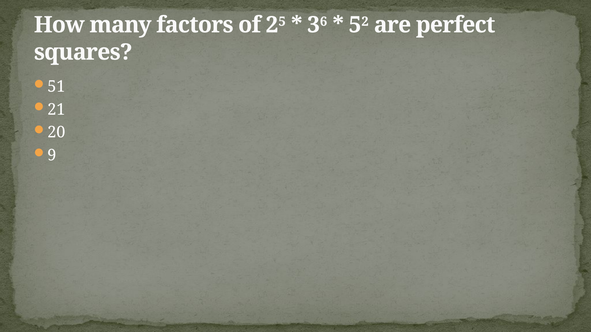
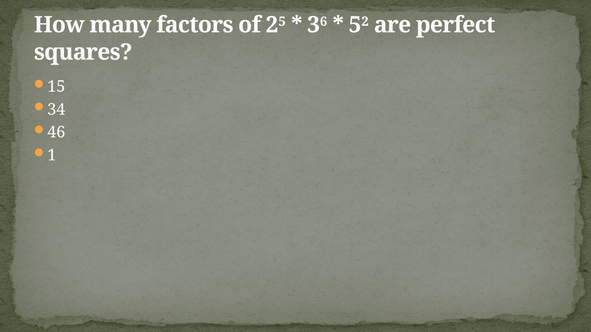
51: 51 -> 15 (56, 87)
21: 21 -> 34 (56, 110)
20: 20 -> 46 (56, 133)
9: 9 -> 1 (52, 155)
